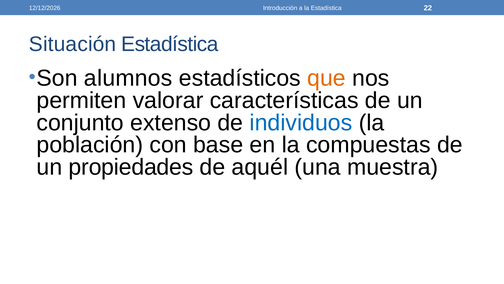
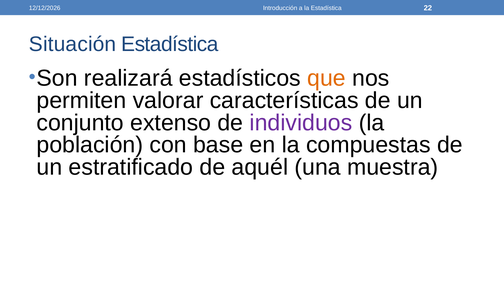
alumnos: alumnos -> realizará (128, 78)
individuos colour: blue -> purple (301, 123)
propiedades: propiedades -> estratificado (131, 167)
